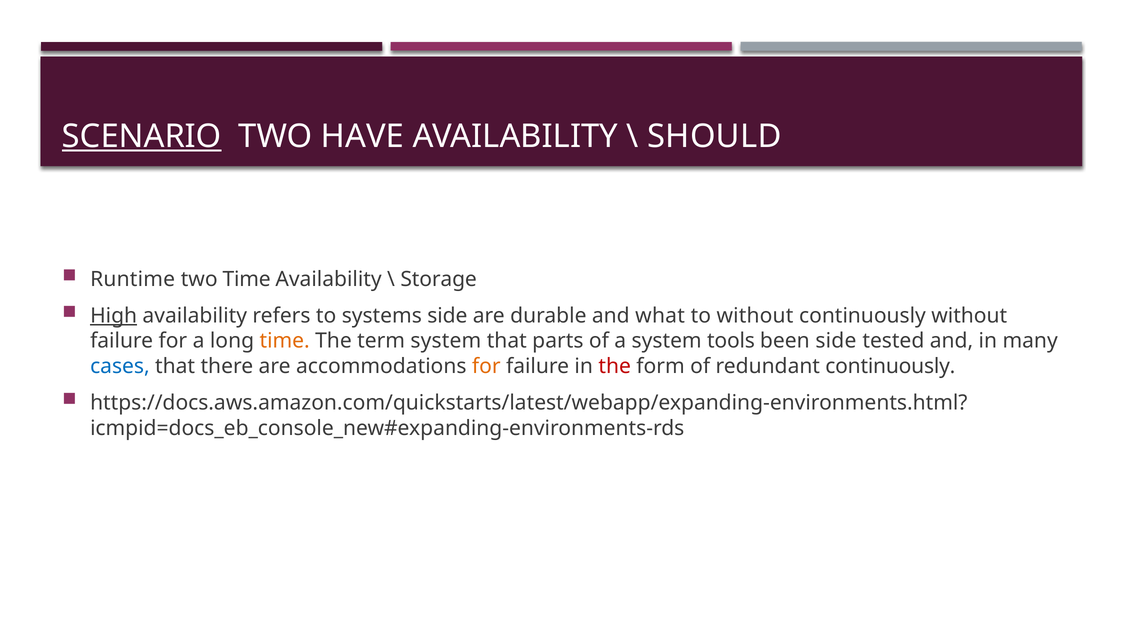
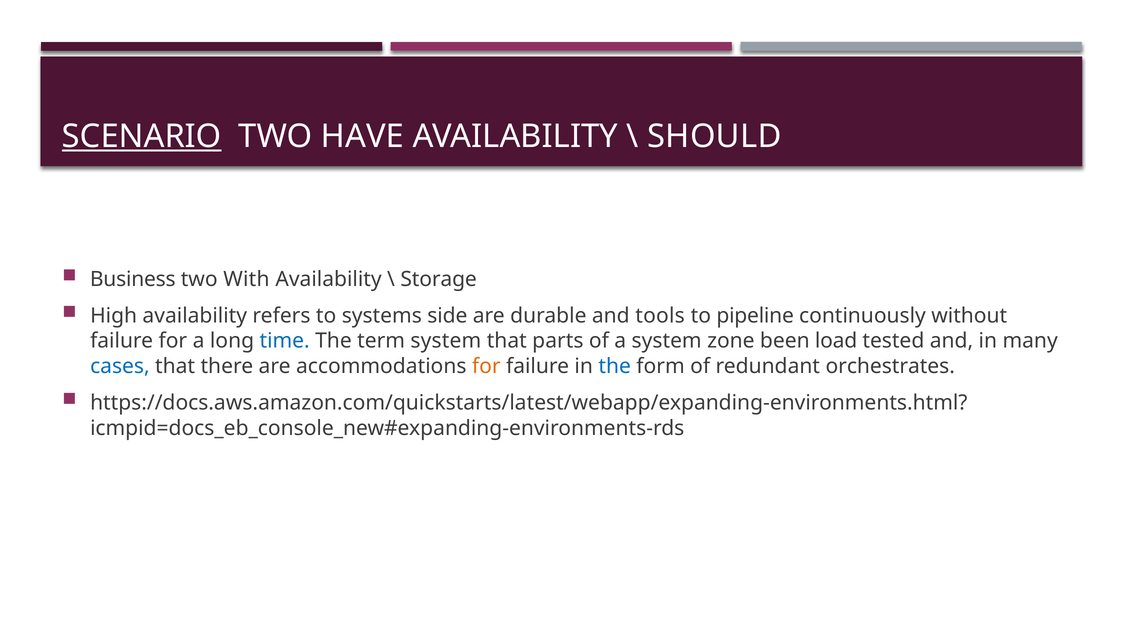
Runtime: Runtime -> Business (133, 279)
two Time: Time -> With (246, 279)
High underline: present -> none (114, 316)
what: what -> tools (660, 316)
to without: without -> pipeline (755, 316)
time colour: orange -> blue (285, 341)
tools: tools -> zone (731, 341)
been side: side -> load (836, 341)
the colour: red -> blue (615, 366)
redundant continuously: continuously -> orchestrates (890, 366)
